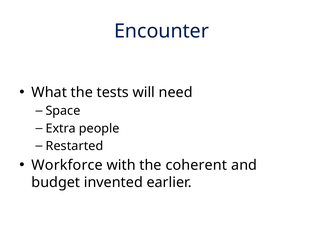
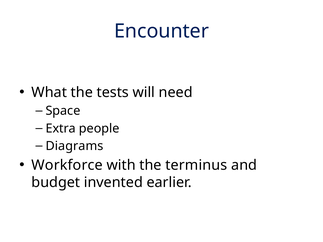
Restarted: Restarted -> Diagrams (75, 146)
coherent: coherent -> terminus (196, 165)
